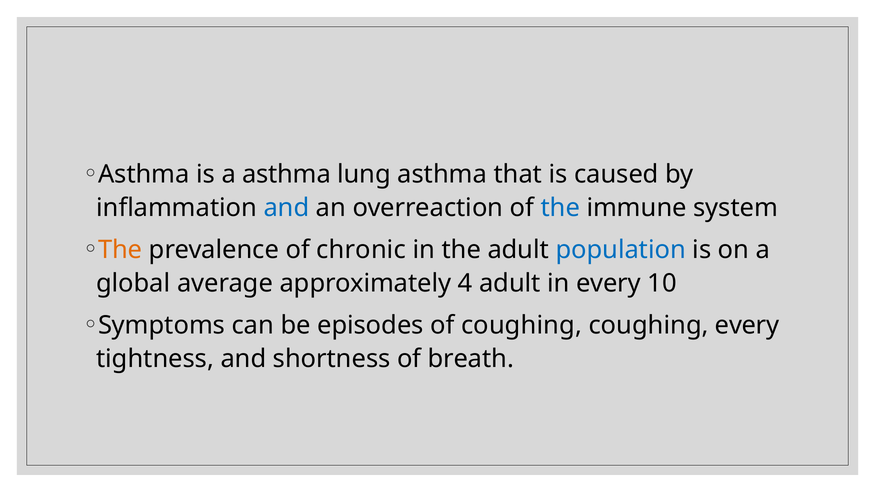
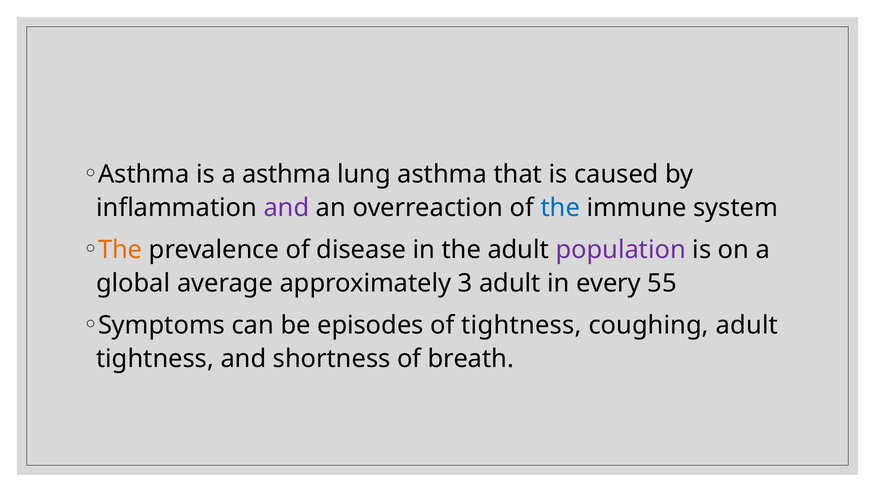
and colour: blue -> purple (287, 208)
chronic: chronic -> disease (361, 250)
population colour: blue -> purple (621, 250)
4: 4 -> 3 (465, 283)
10: 10 -> 55 (662, 283)
of coughing: coughing -> tightness (522, 325)
coughing every: every -> adult (747, 325)
